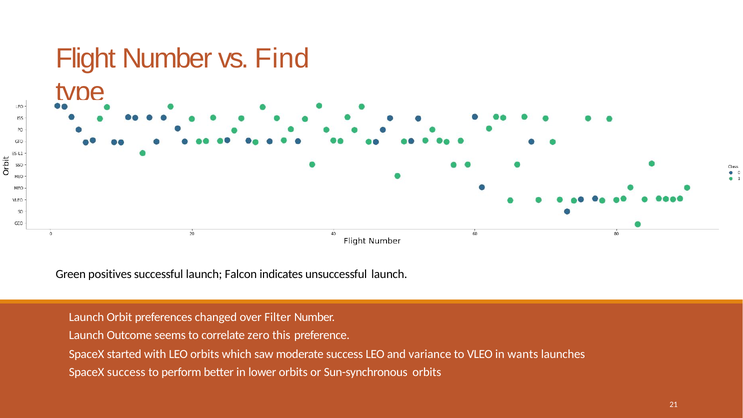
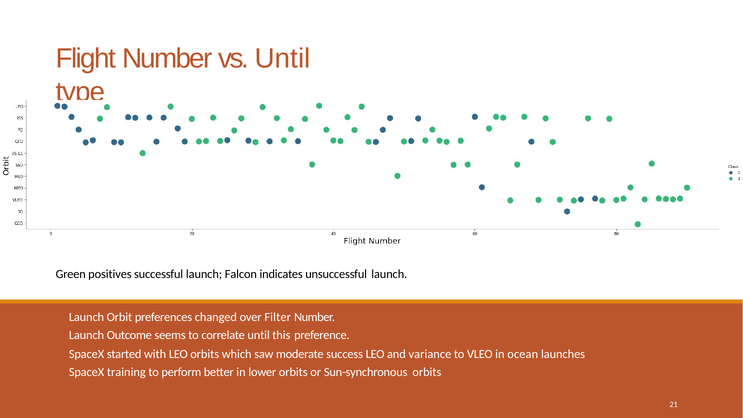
vs Find: Find -> Until (283, 59)
correlate zero: zero -> until (259, 335)
wants: wants -> ocean (523, 354)
SpaceX success: success -> training (126, 372)
